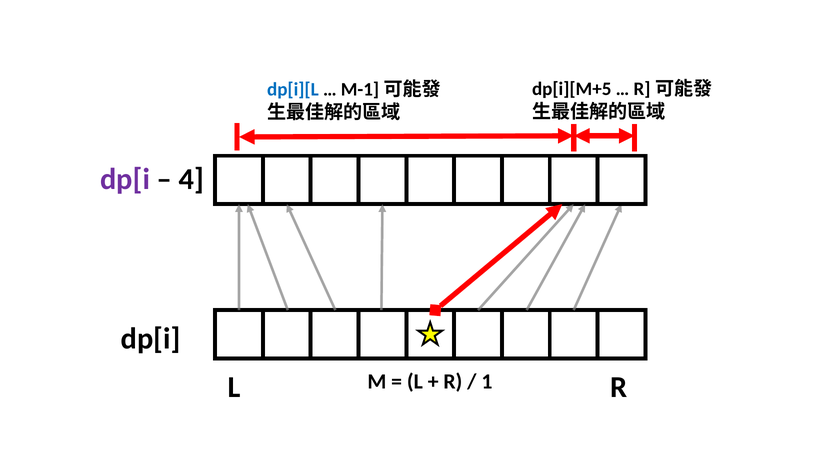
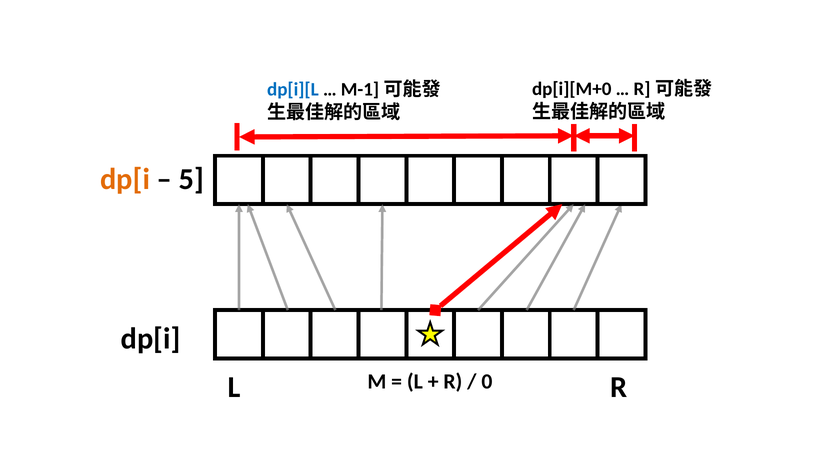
dp[i][M+5: dp[i][M+5 -> dp[i][M+0 (572, 89)
dp[i colour: purple -> orange (125, 179)
4: 4 -> 5 (192, 179)
1: 1 -> 0 (487, 382)
